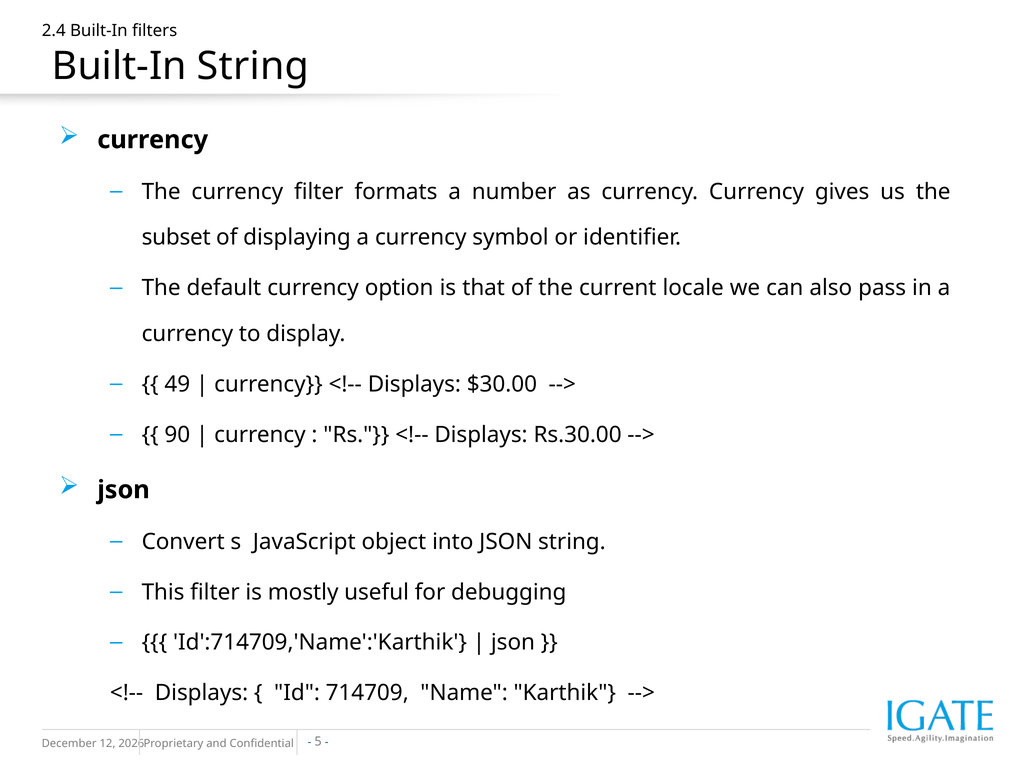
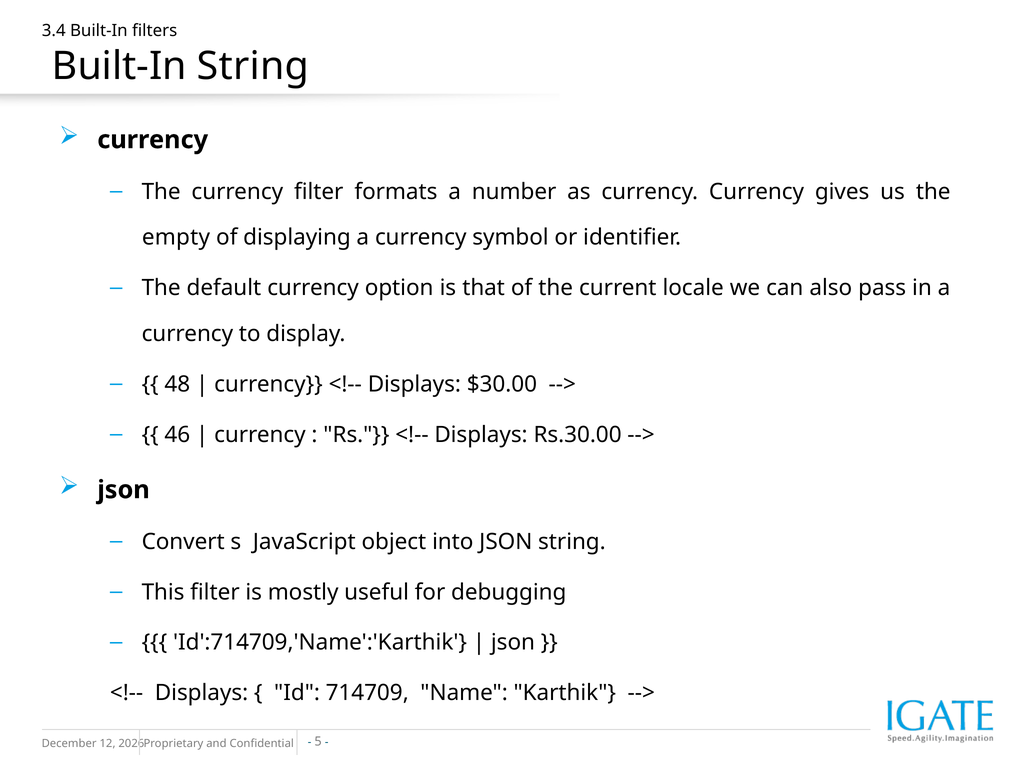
2.4: 2.4 -> 3.4 (54, 31)
subset: subset -> empty (176, 238)
49: 49 -> 48 (177, 384)
90: 90 -> 46 (177, 435)
